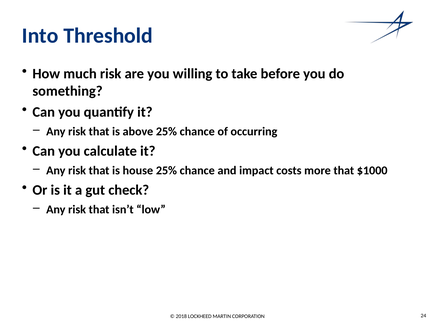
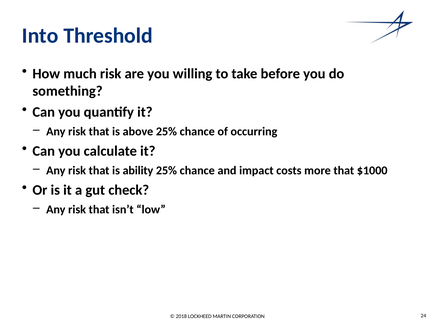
house: house -> ability (138, 171)
